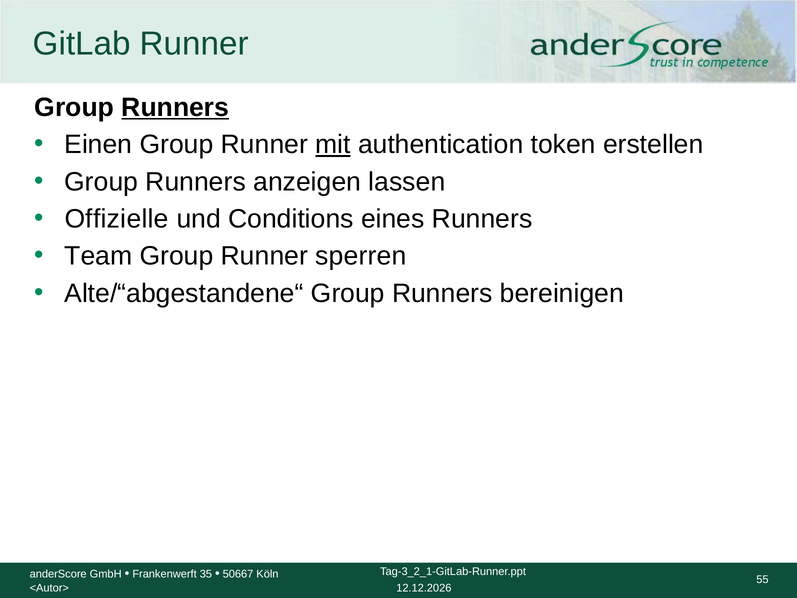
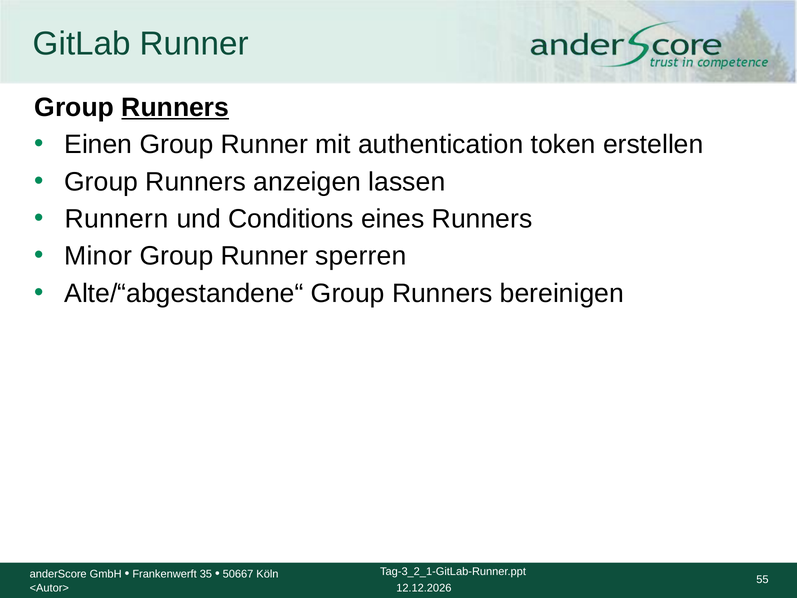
mit underline: present -> none (333, 145)
Offizielle: Offizielle -> Runnern (117, 219)
Team: Team -> Minor (98, 256)
